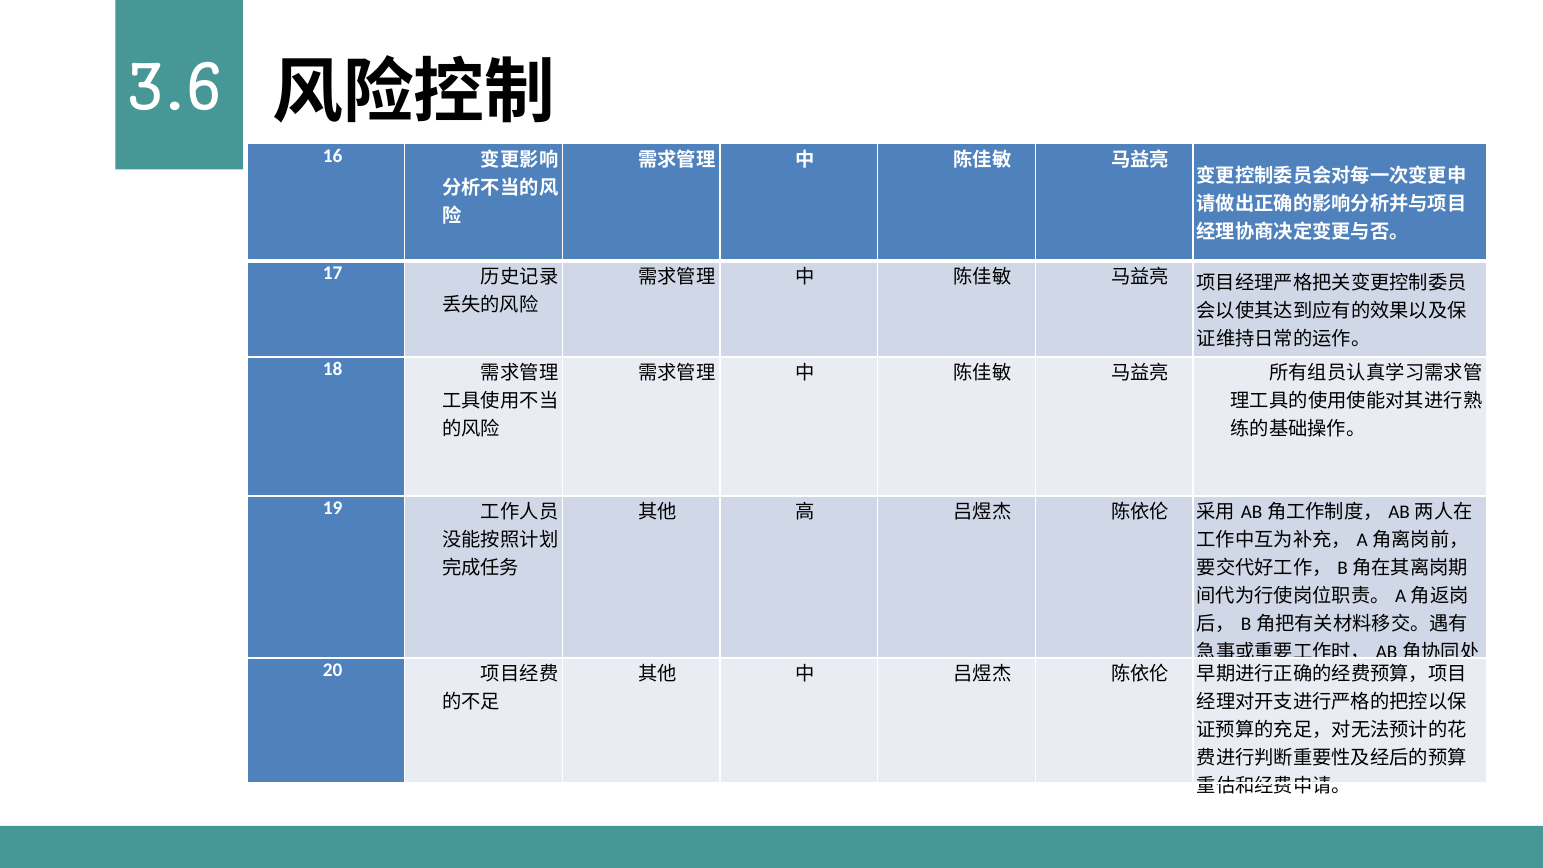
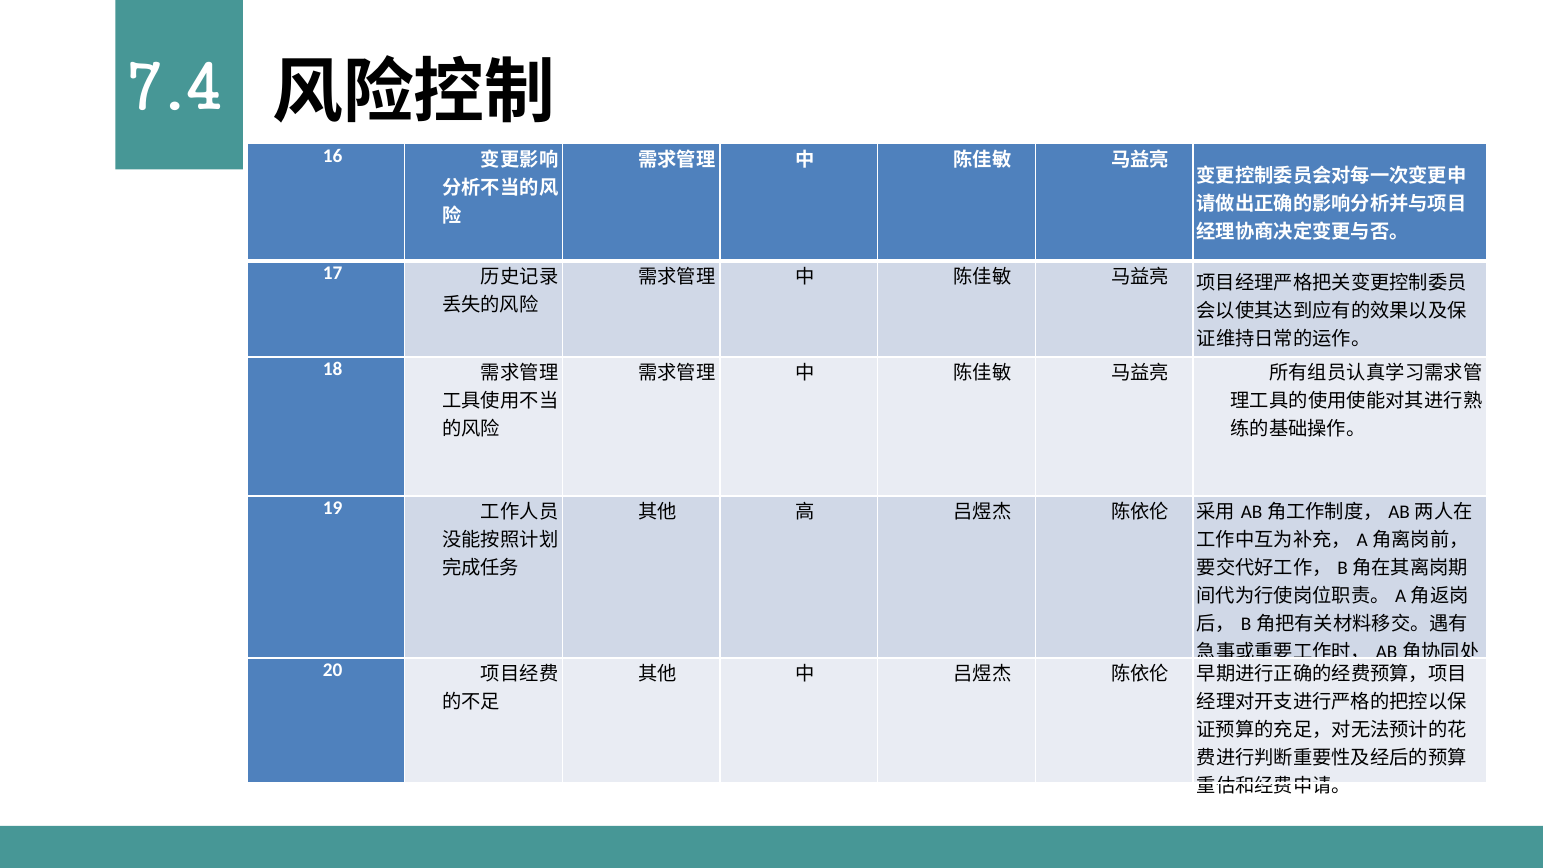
3.6: 3.6 -> 7.4 (175, 89)
